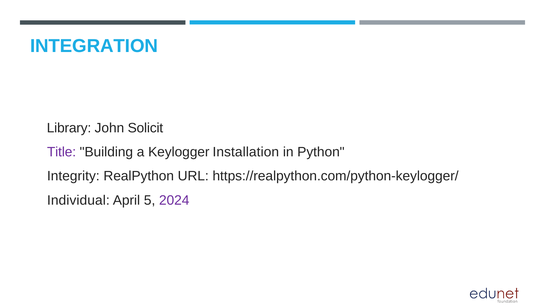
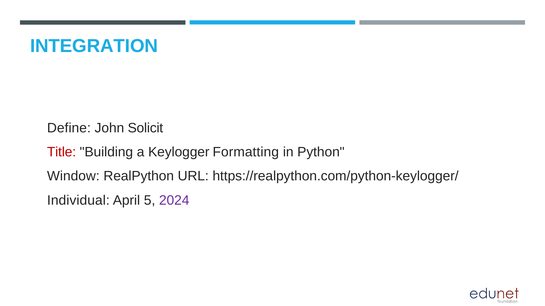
Library: Library -> Define (69, 128)
Title colour: purple -> red (62, 152)
Installation: Installation -> Formatting (246, 152)
Integrity: Integrity -> Window (73, 176)
